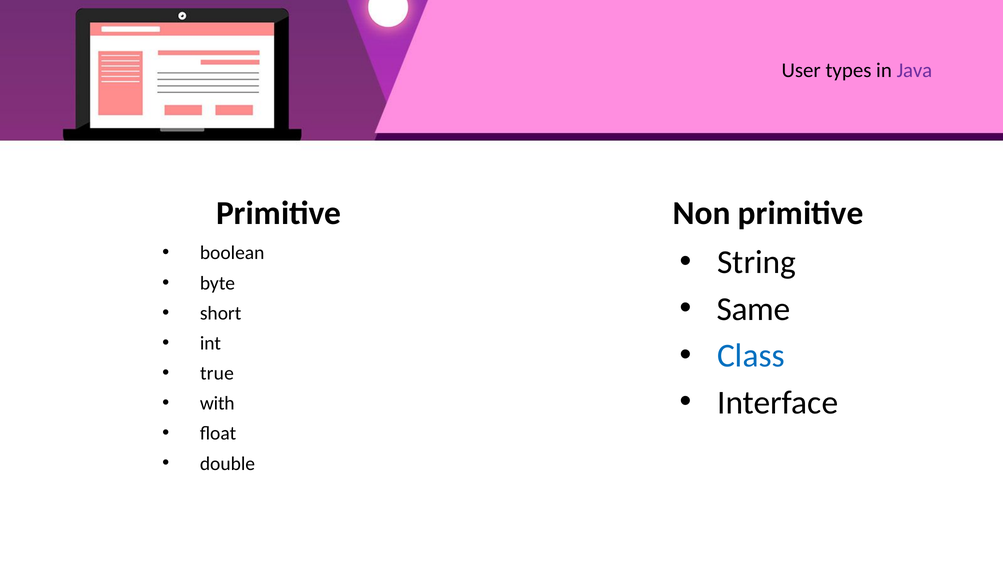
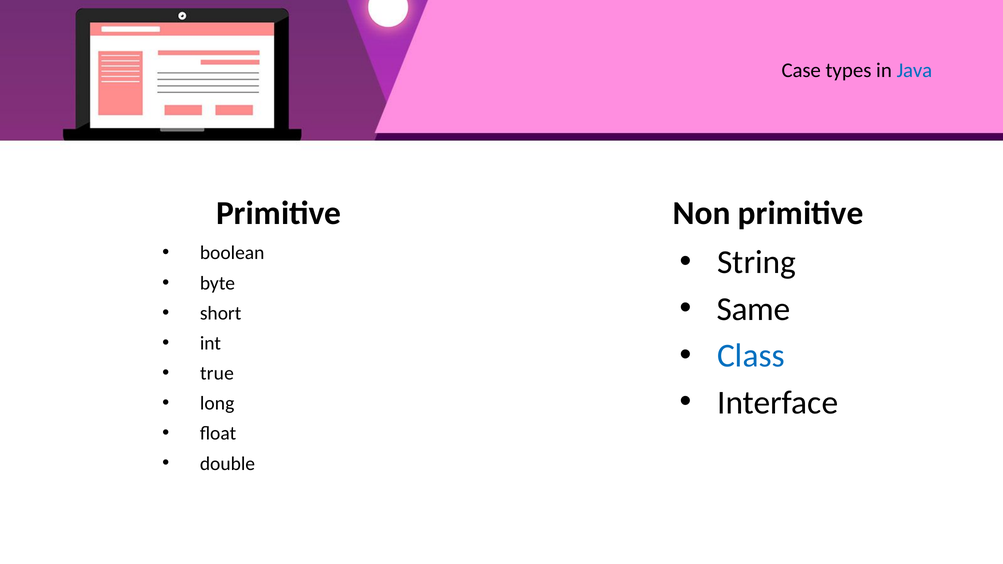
User: User -> Case (801, 71)
Java colour: purple -> blue (914, 71)
with: with -> long (217, 404)
